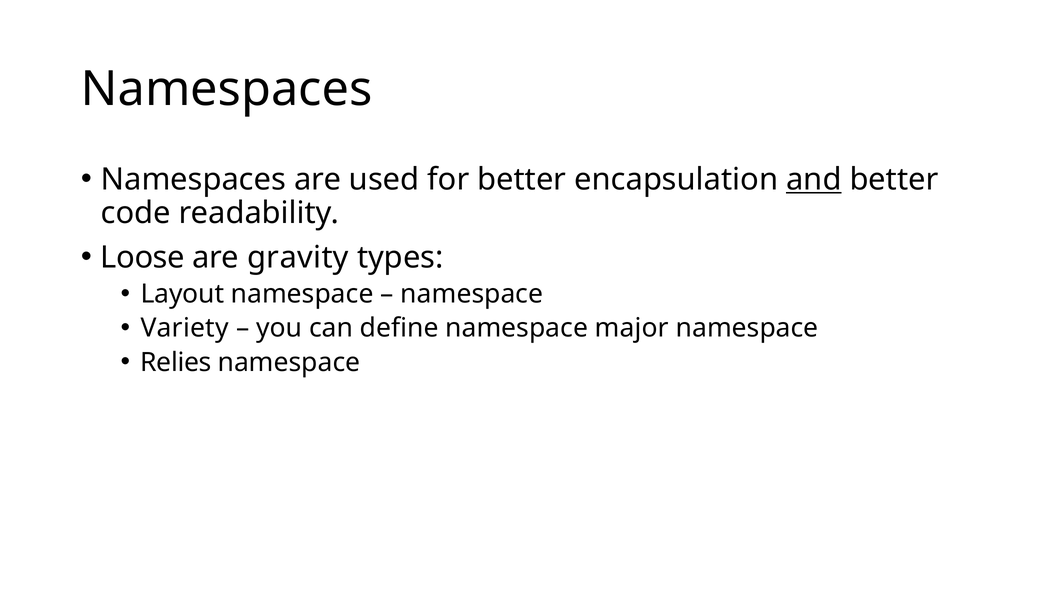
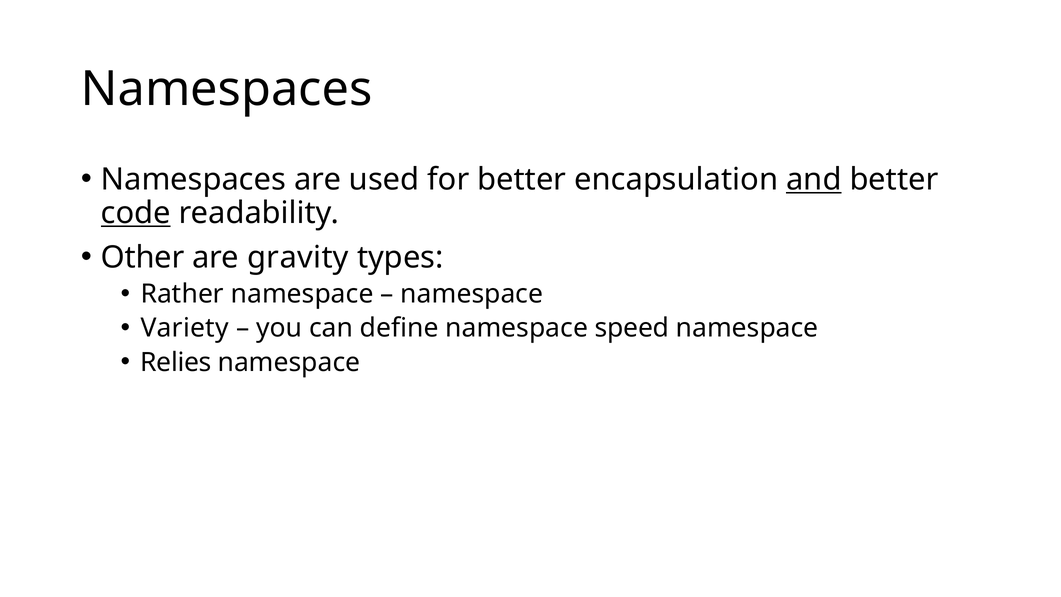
code underline: none -> present (136, 213)
Loose: Loose -> Other (143, 257)
Layout: Layout -> Rather (182, 294)
major: major -> speed (632, 328)
